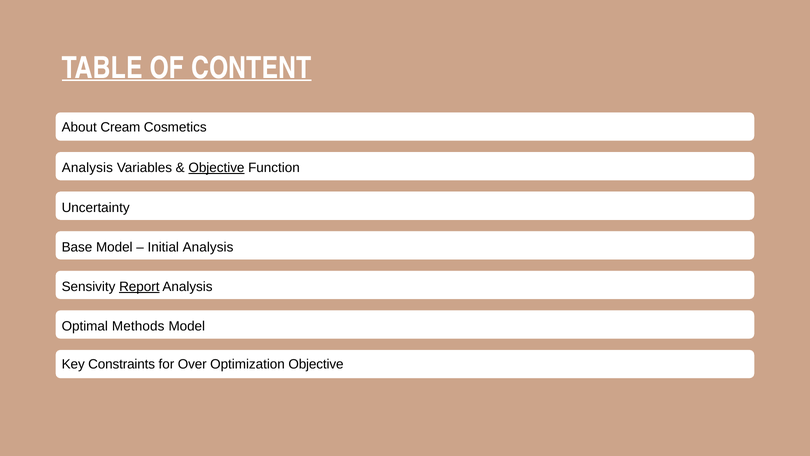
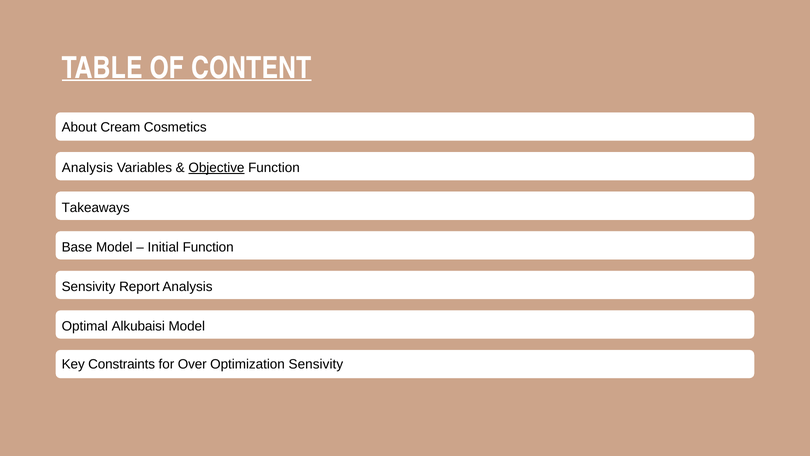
Uncertainty: Uncertainty -> Takeaways (96, 208)
Initial Analysis: Analysis -> Function (208, 247)
Report underline: present -> none (139, 287)
Methods: Methods -> Alkubaisi (138, 326)
Optimization Objective: Objective -> Sensivity (316, 364)
